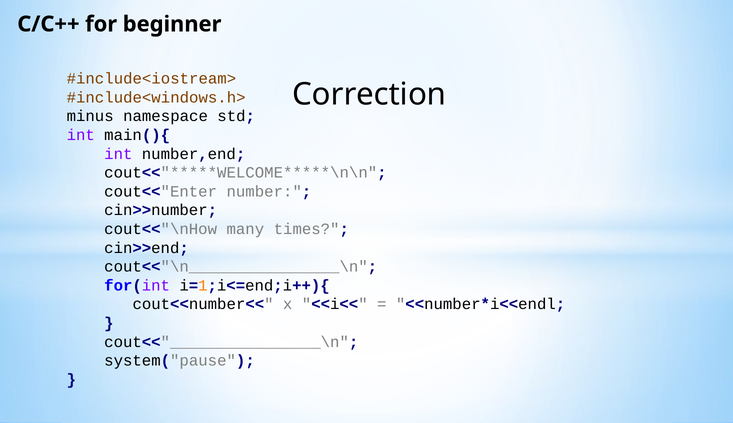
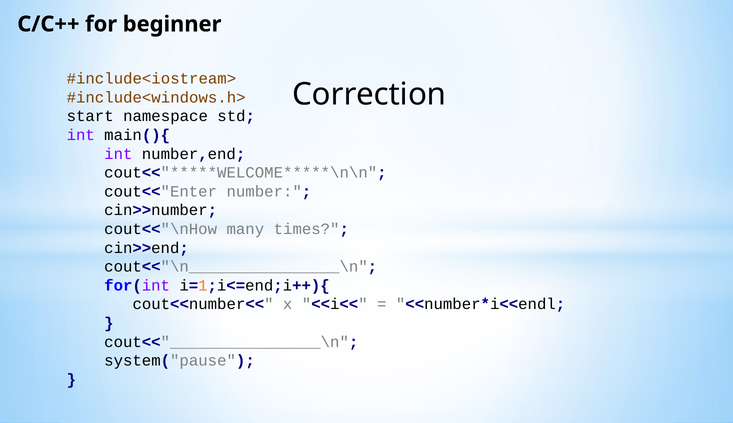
minus: minus -> start (90, 116)
